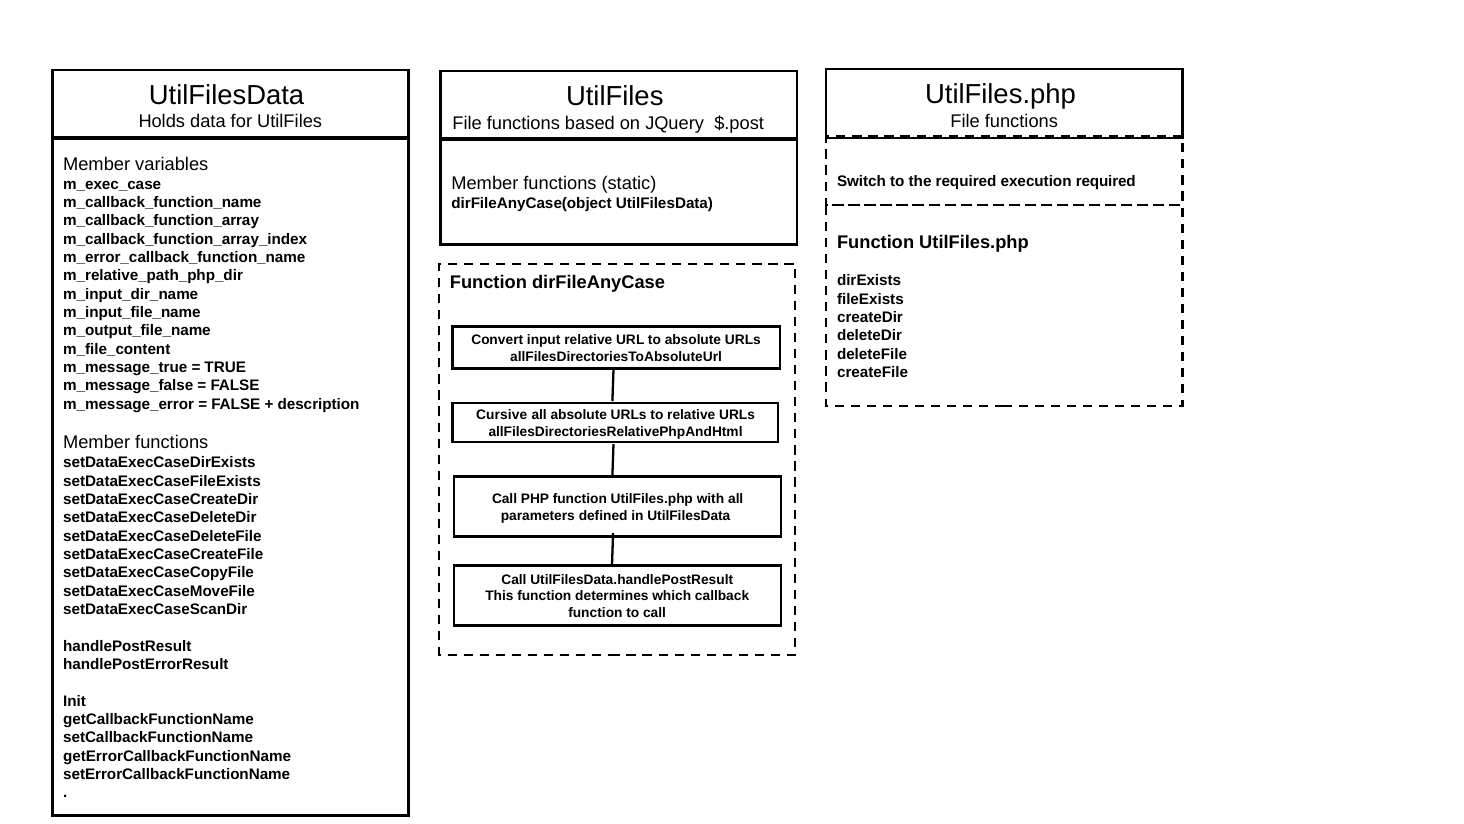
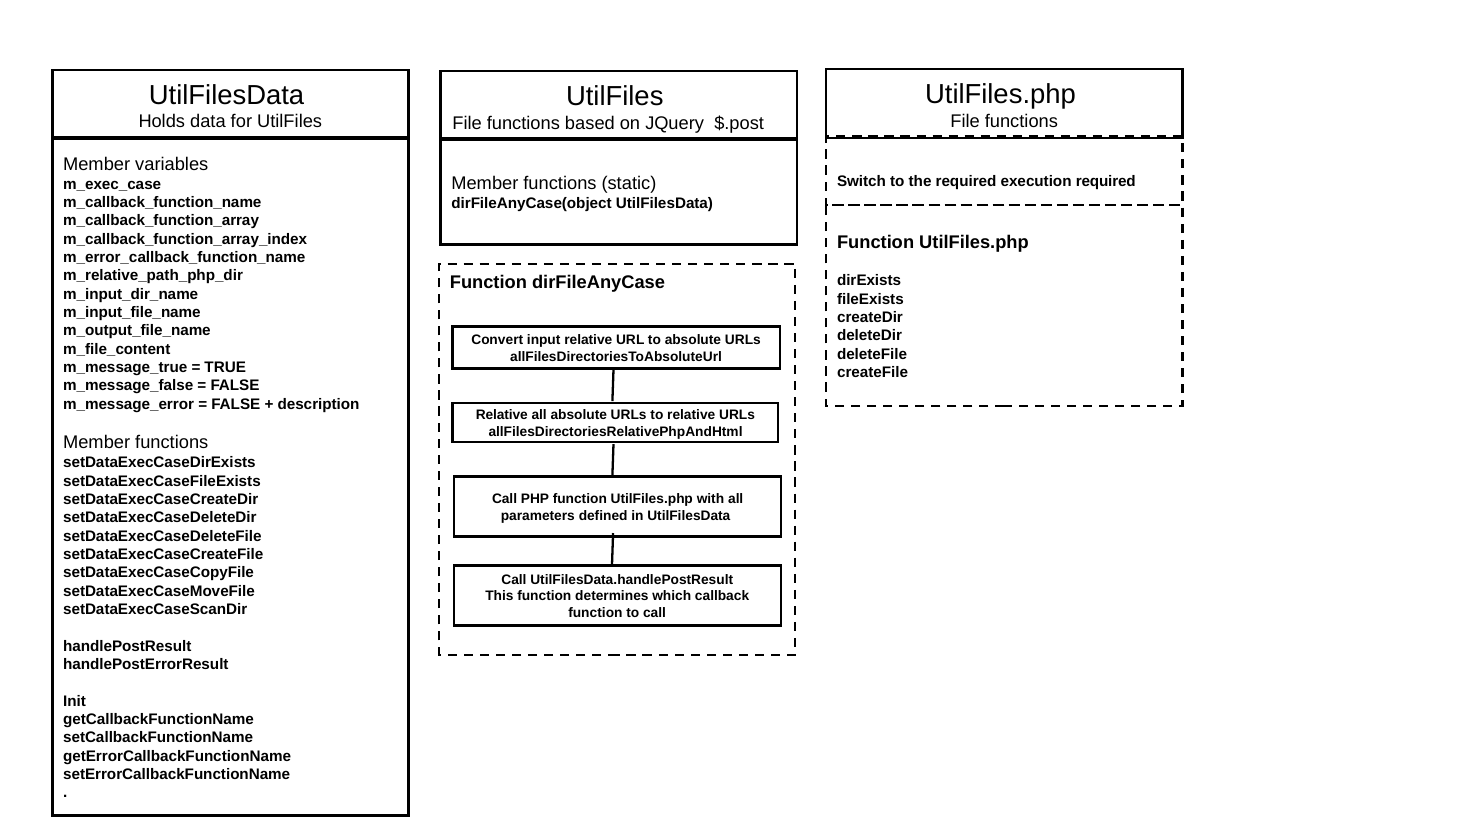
Cursive: Cursive -> Relative (502, 415)
